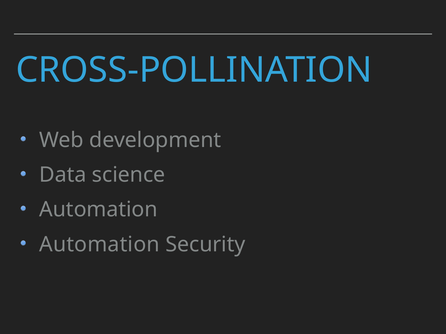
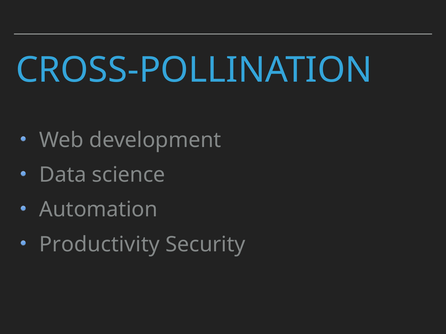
Automation: Automation -> Productivity (99, 245)
